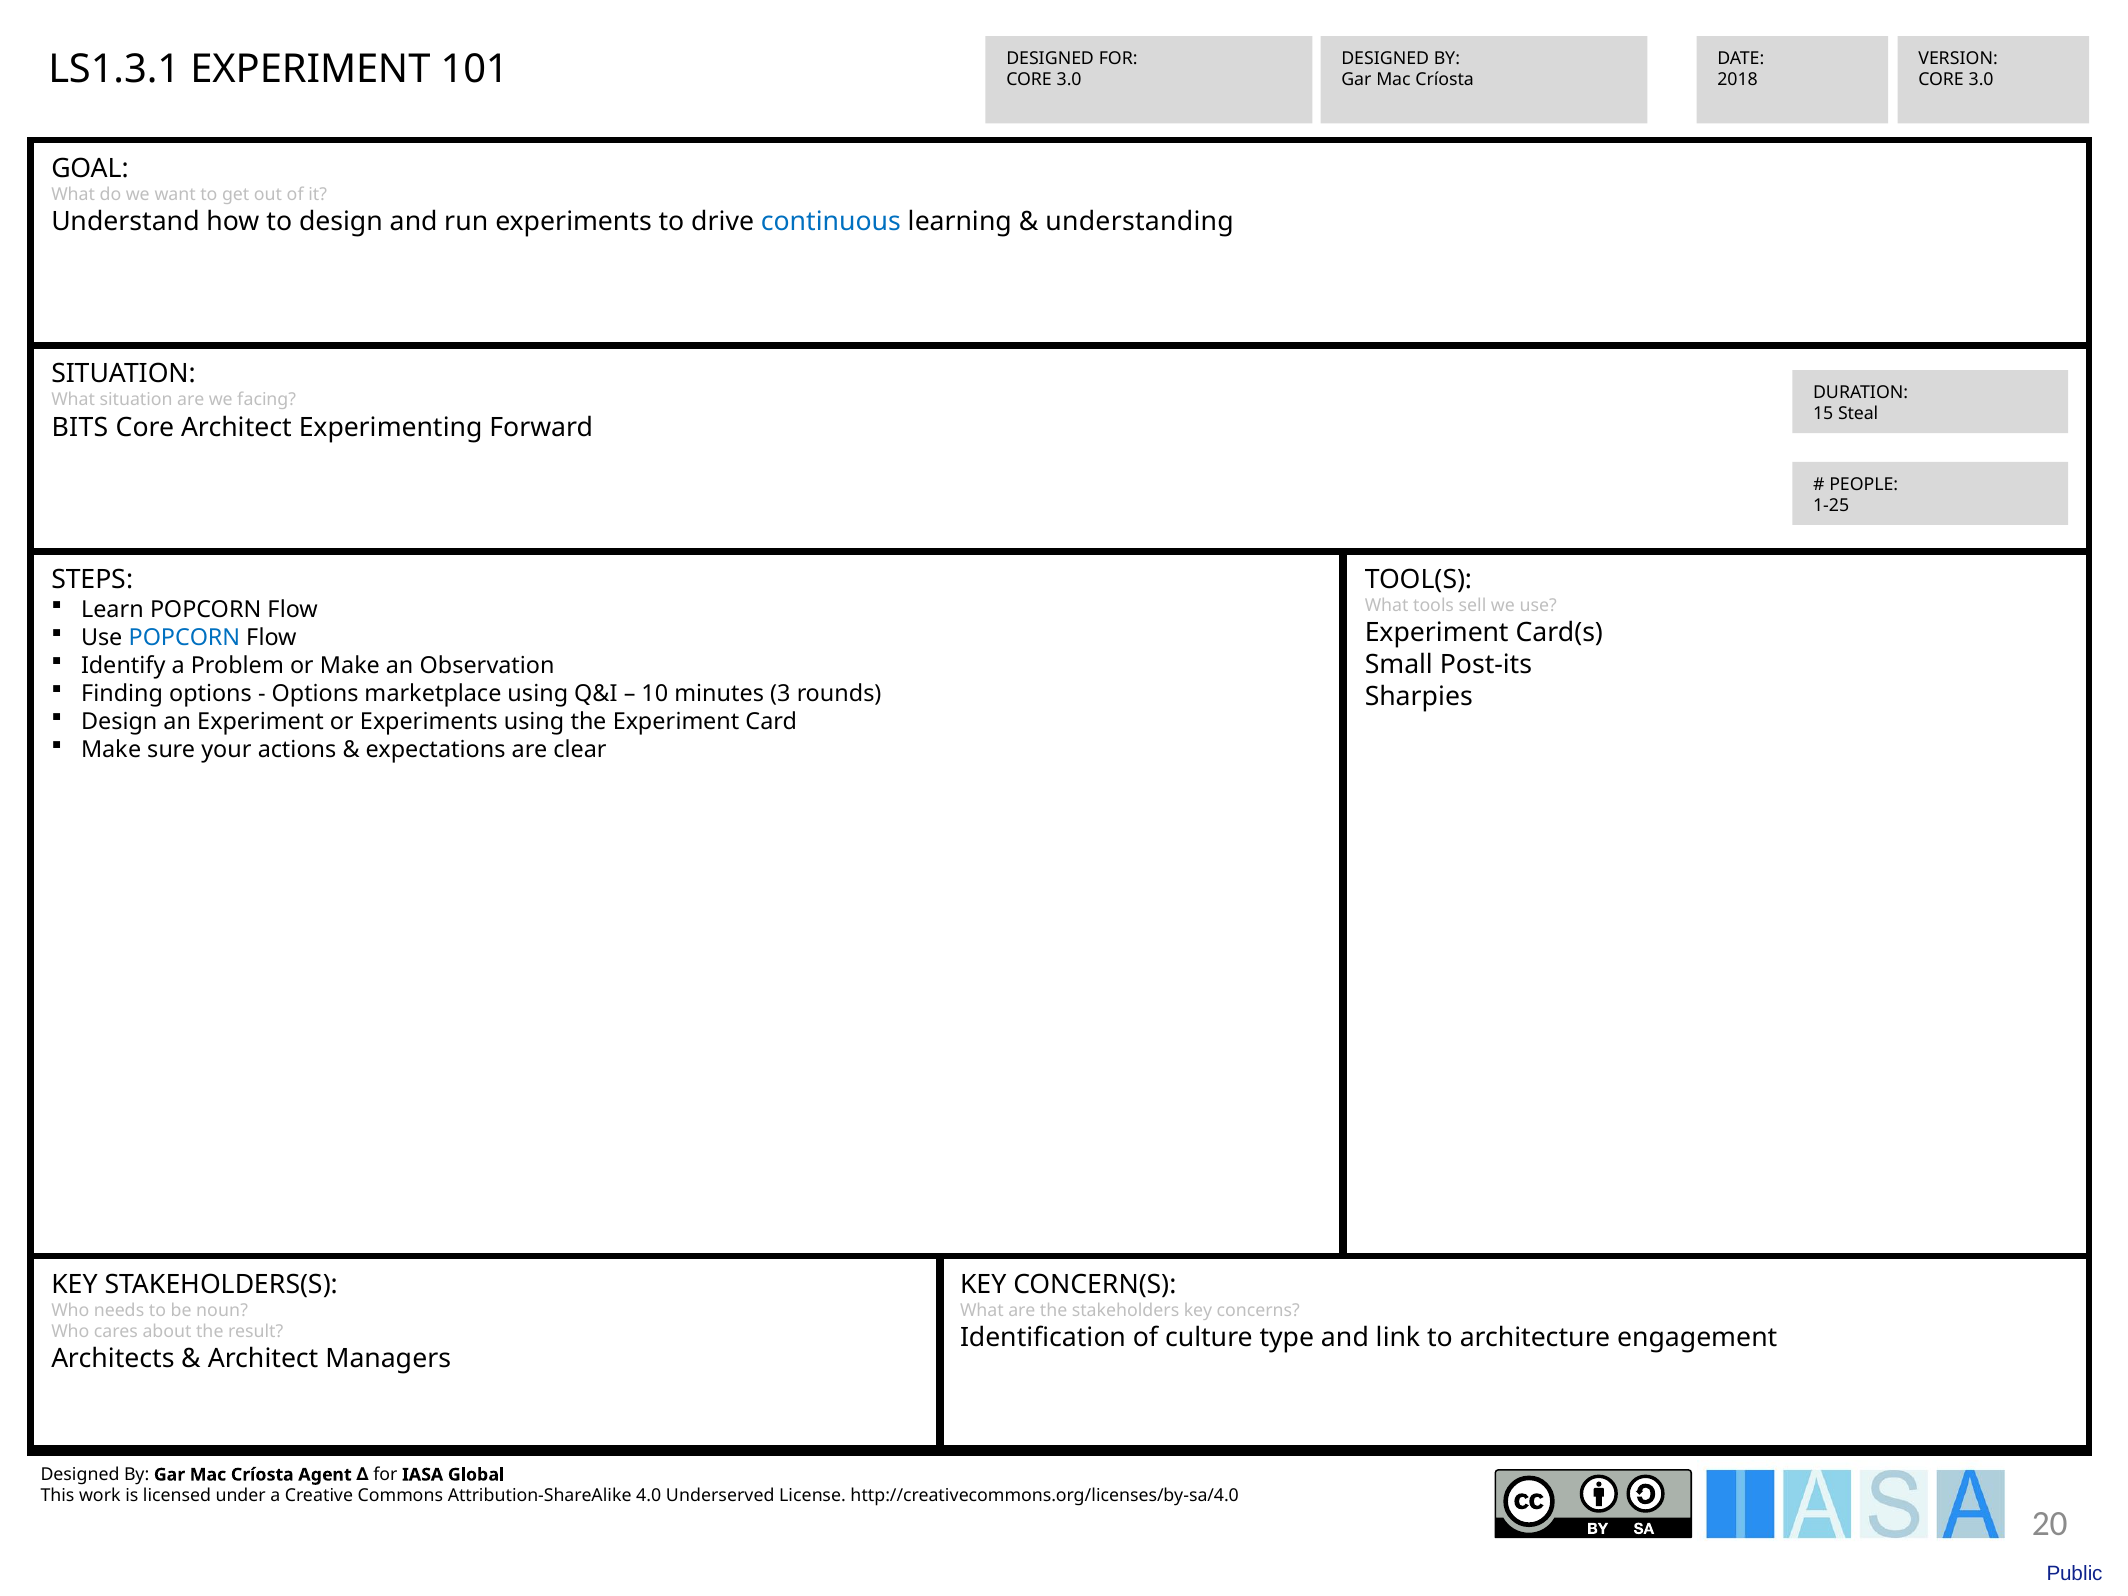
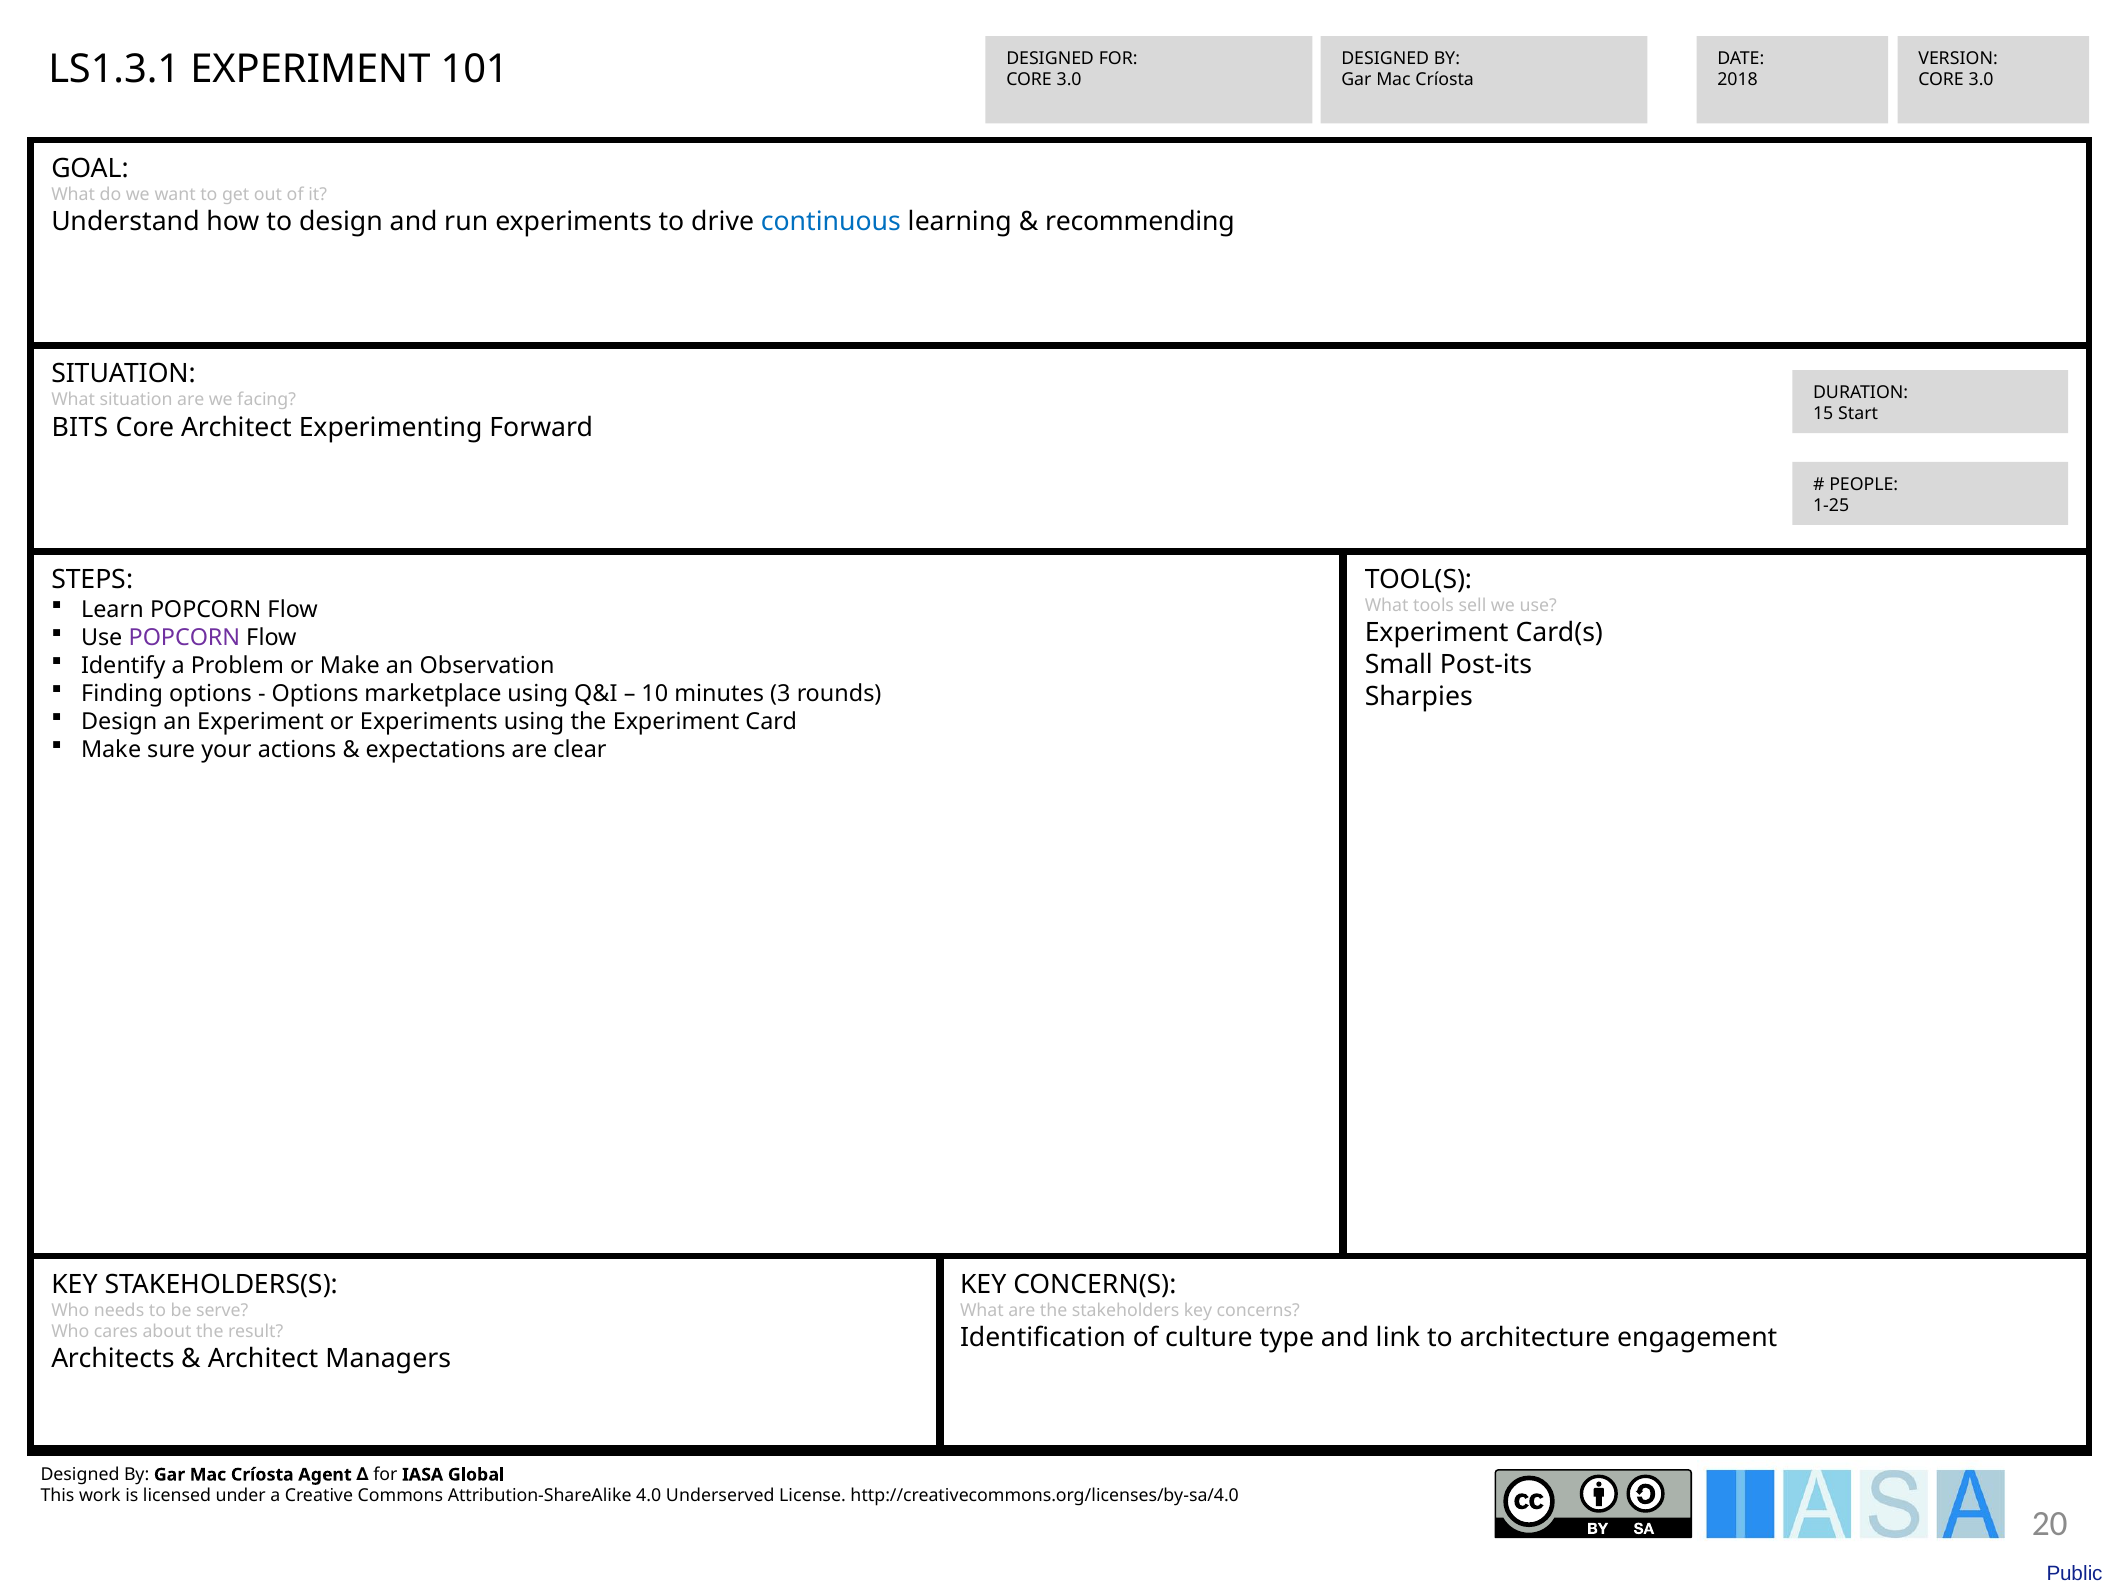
understanding: understanding -> recommending (1140, 222)
Steal: Steal -> Start (1858, 414)
POPCORN colour: blue -> purple (184, 638)
noun: noun -> serve (222, 1310)
